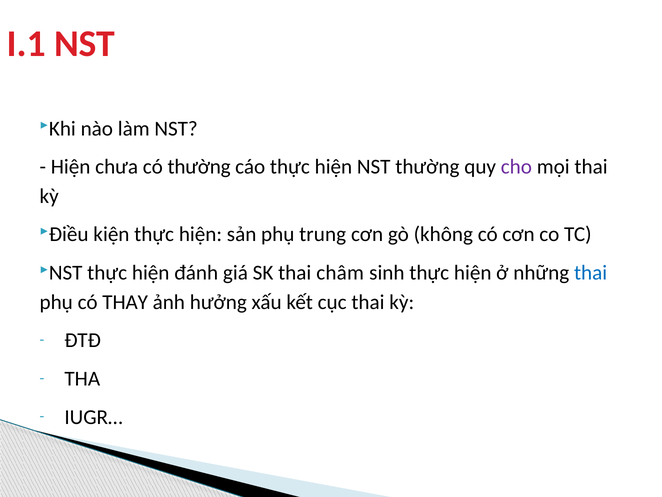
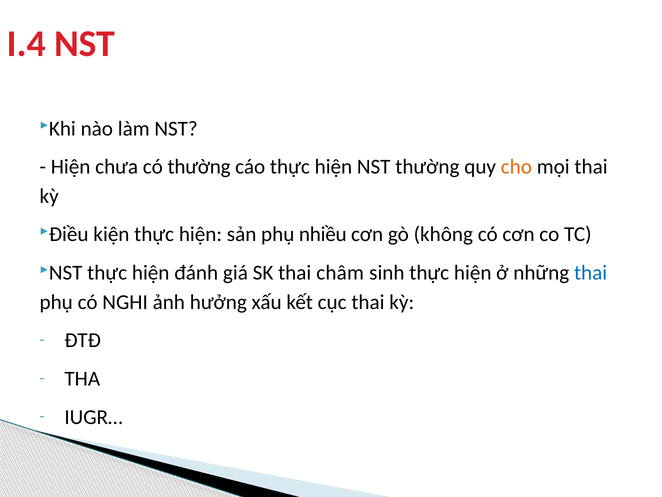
I.1: I.1 -> I.4 (26, 44)
cho colour: purple -> orange (516, 167)
trung: trung -> nhiều (323, 234)
THAY: THAY -> NGHI (125, 302)
